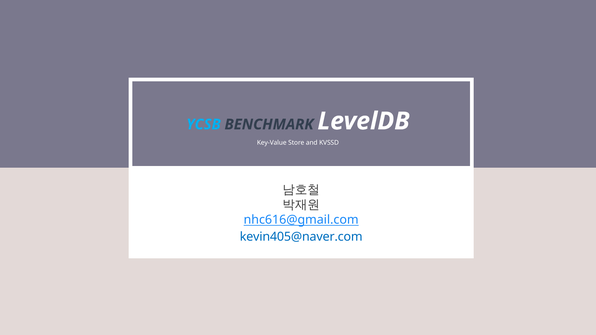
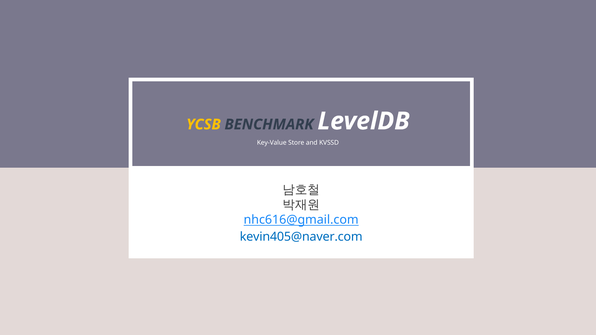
YCSB colour: light blue -> yellow (204, 125)
